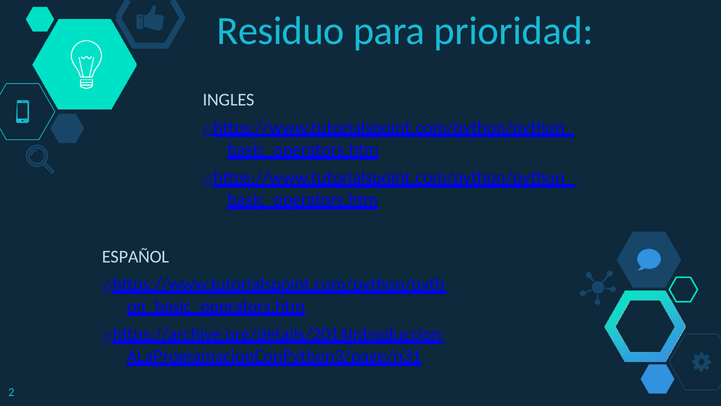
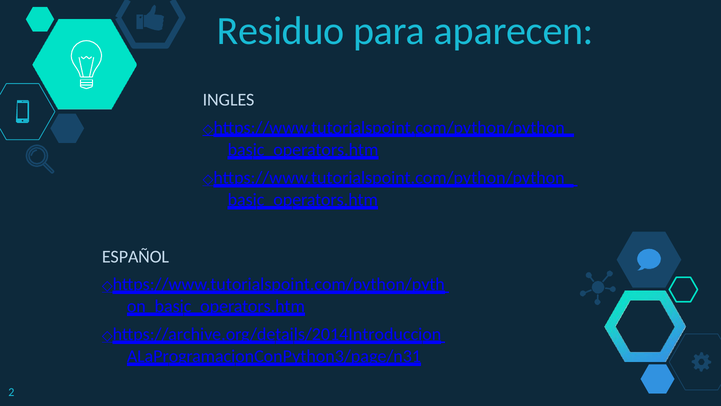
prioridad: prioridad -> aparecen (514, 31)
